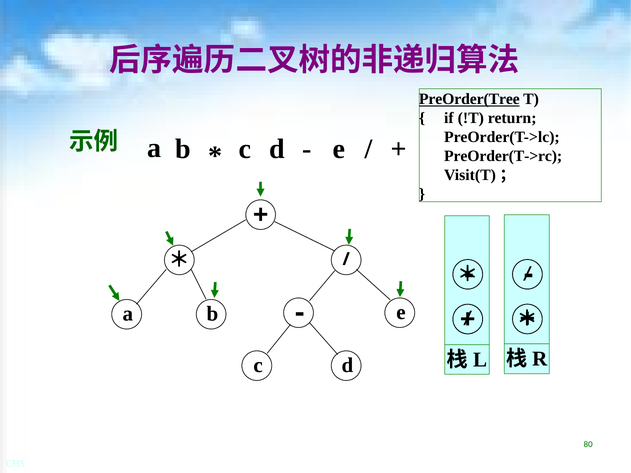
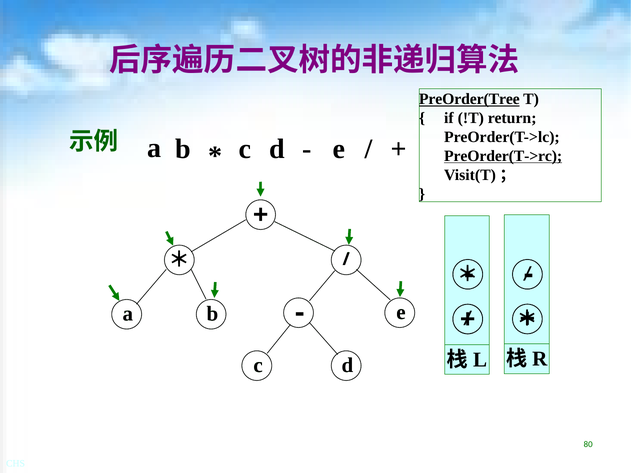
PreOrder(T->rc underline: none -> present (503, 156)
